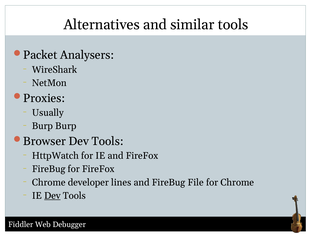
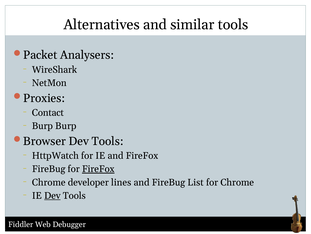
Usually: Usually -> Contact (48, 112)
FireFox underline: none -> present (98, 169)
File: File -> List (196, 182)
